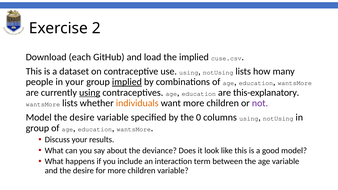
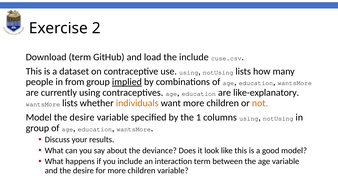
Download each: each -> term (80, 57)
the implied: implied -> include (194, 57)
in your: your -> from (75, 82)
using underline: present -> none (90, 93)
this-explanatory: this-explanatory -> like-explanatory (266, 93)
not colour: purple -> orange (260, 103)
0: 0 -> 1 (199, 117)
